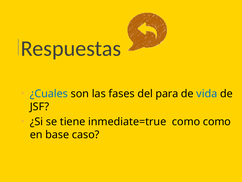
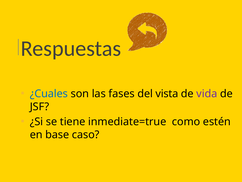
para: para -> vista (167, 93)
vida colour: blue -> purple (207, 93)
como como: como -> estén (217, 121)
